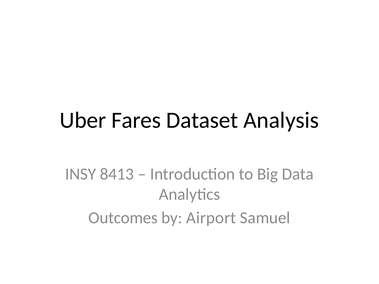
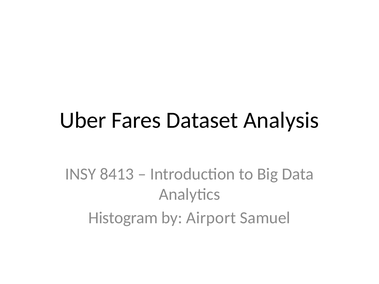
Outcomes: Outcomes -> Histogram (123, 218)
